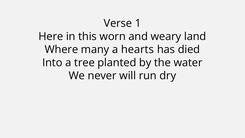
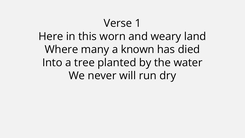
hearts: hearts -> known (138, 49)
